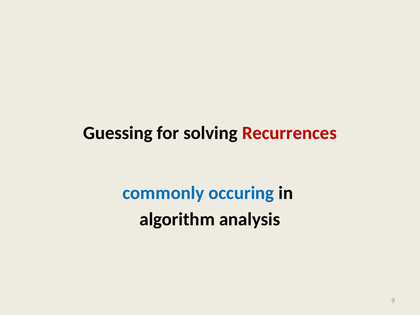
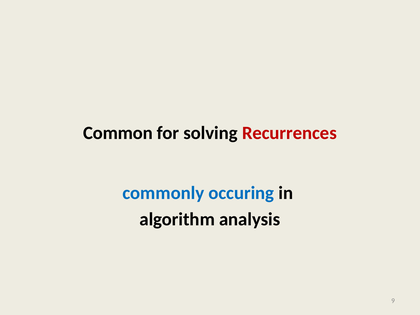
Guessing: Guessing -> Common (118, 133)
